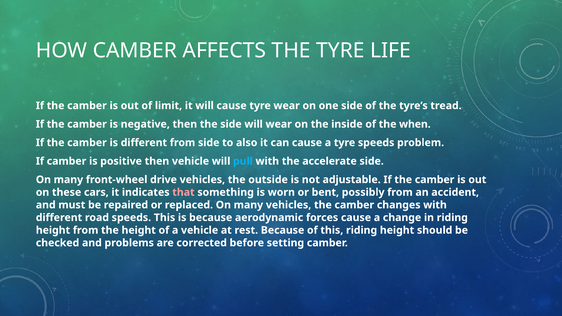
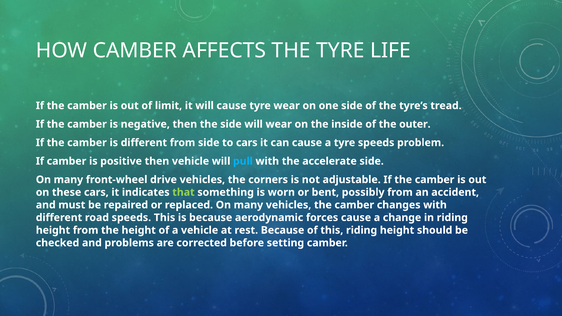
when: when -> outer (415, 124)
to also: also -> cars (247, 143)
outside: outside -> corners (268, 180)
that colour: pink -> light green (183, 192)
